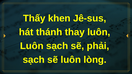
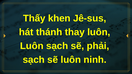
lòng: lòng -> ninh (95, 60)
